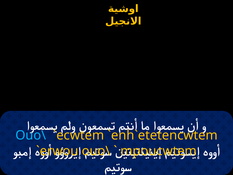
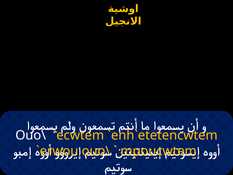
Ouo\ colour: light blue -> white (31, 135)
